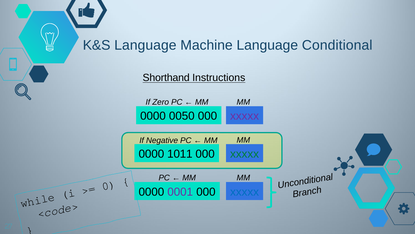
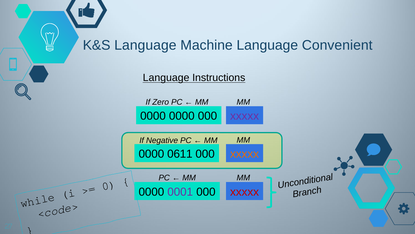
Conditional: Conditional -> Convenient (337, 45)
Shorthand: Shorthand -> Language (166, 78)
0000 0050: 0050 -> 0000 (182, 116)
1011: 1011 -> 0611 (180, 154)
xxxxx colour: green -> orange (245, 154)
xxxxx colour: blue -> red (245, 191)
